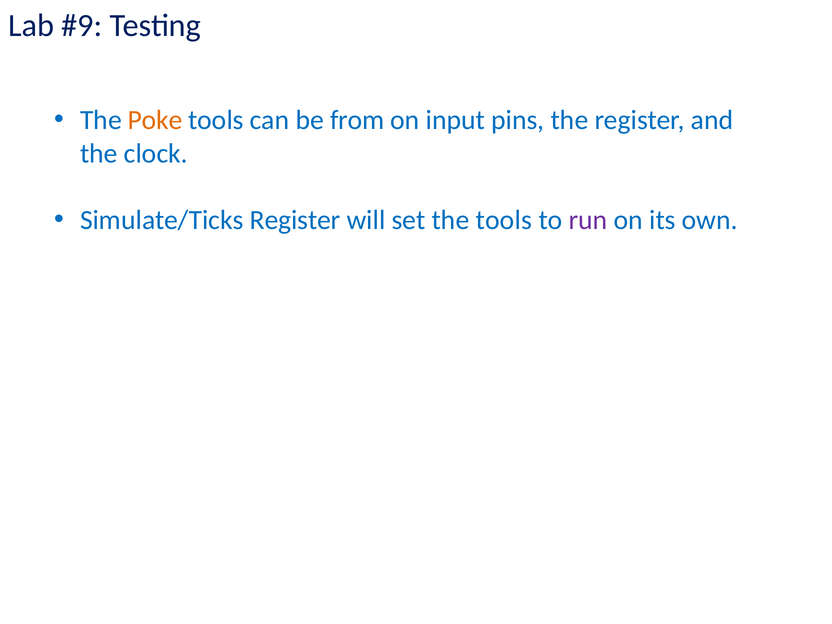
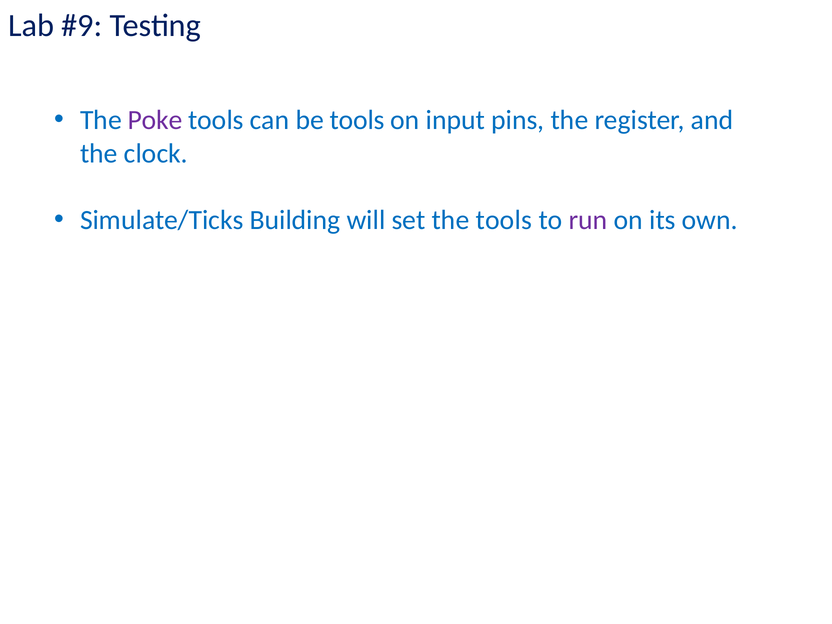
Poke colour: orange -> purple (155, 120)
be from: from -> tools (357, 120)
Simulate/Ticks Register: Register -> Building (295, 220)
